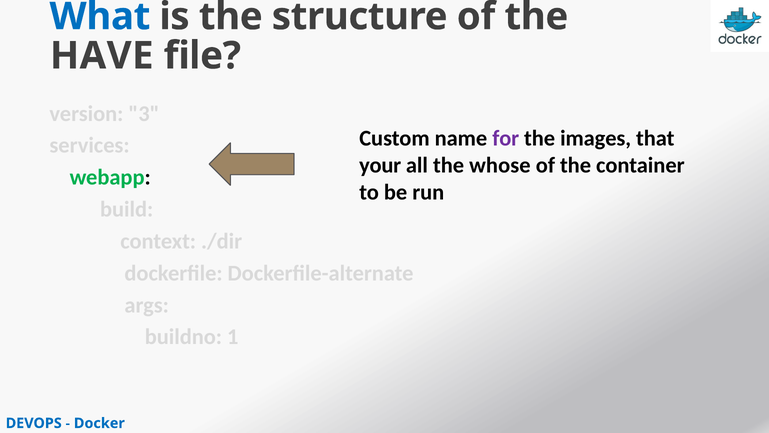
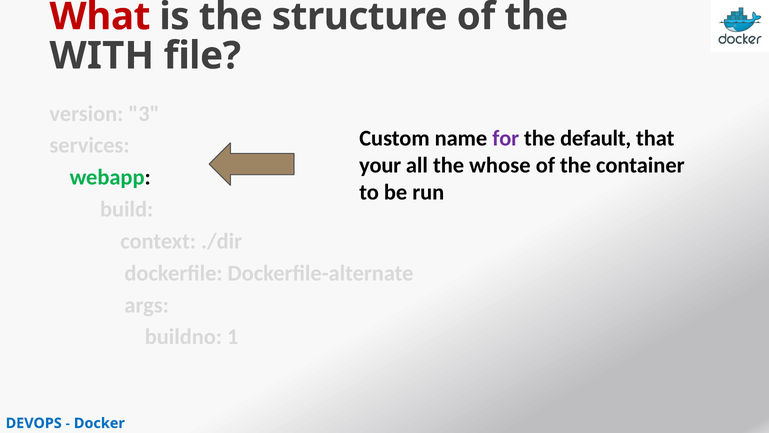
What colour: blue -> red (100, 17)
HAVE: HAVE -> WITH (102, 56)
images: images -> default (596, 138)
